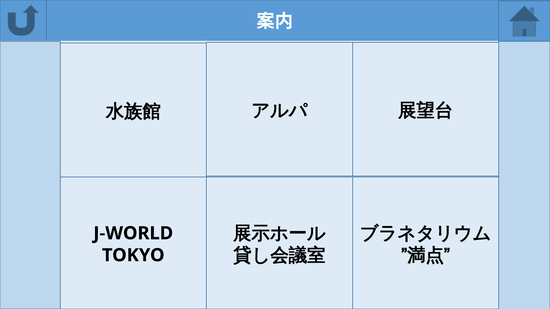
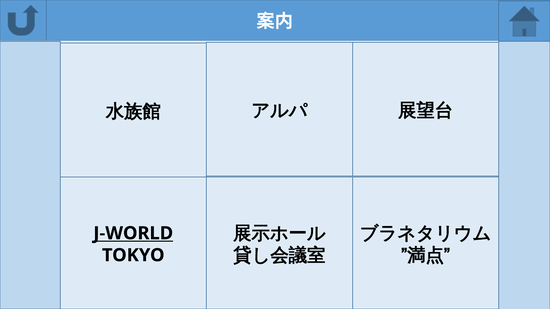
J-WORLD underline: none -> present (133, 234)
